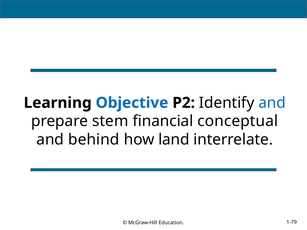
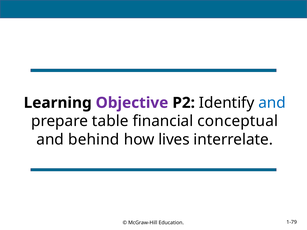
Objective colour: blue -> purple (132, 103)
stem: stem -> table (110, 121)
land: land -> lives (174, 140)
